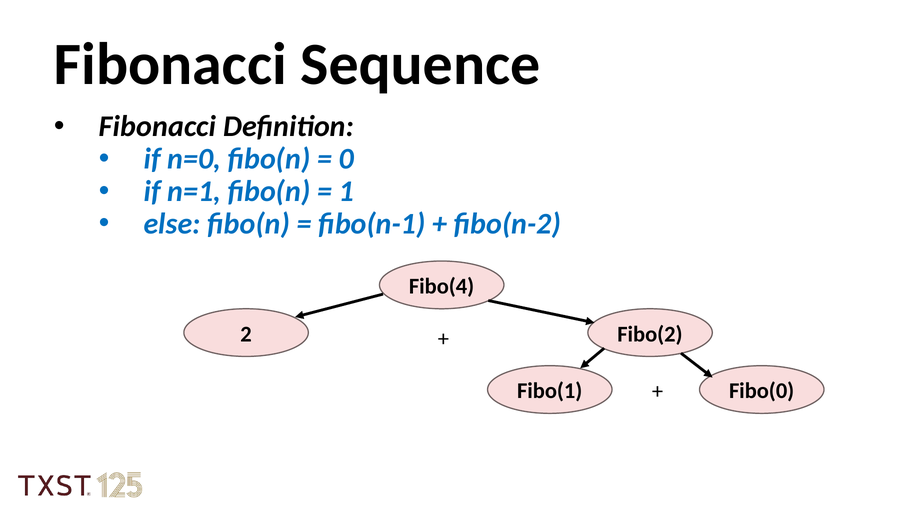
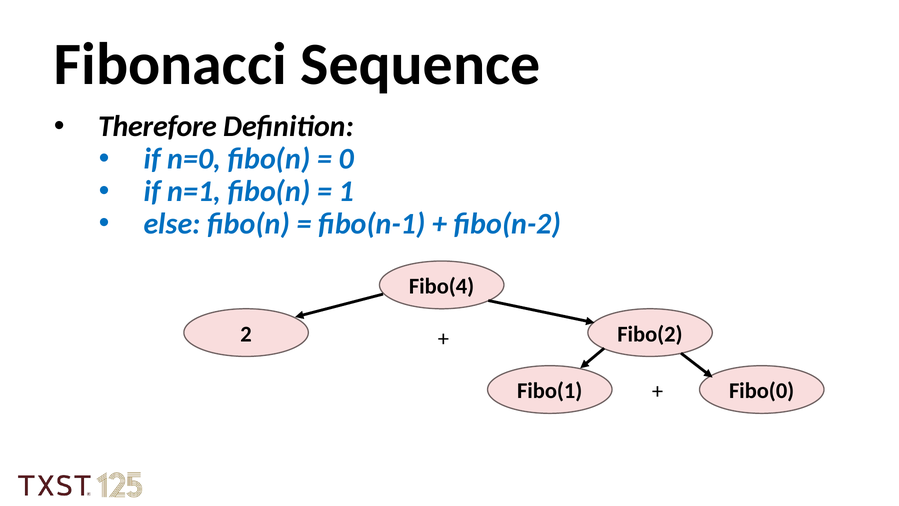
Fibonacci: Fibonacci -> Therefore (158, 127)
